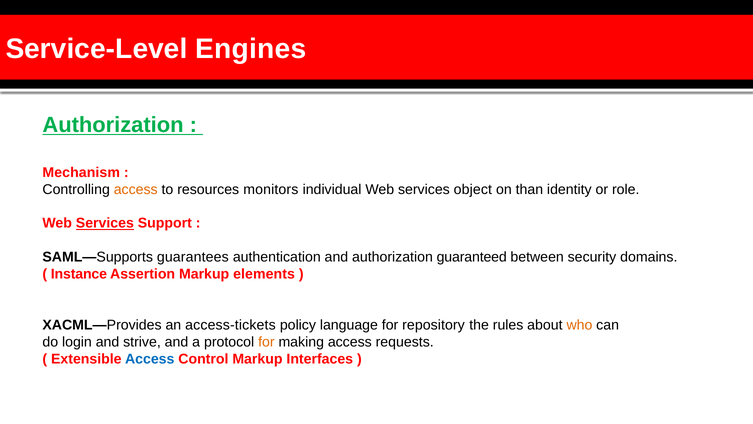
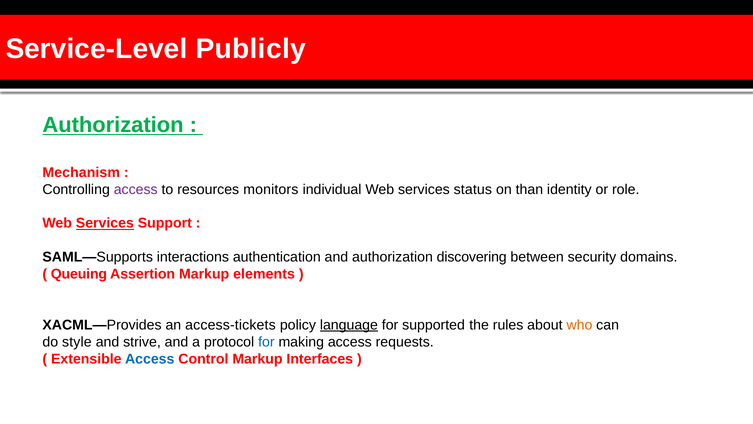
Engines: Engines -> Publicly (251, 49)
access colour: orange -> purple (136, 189)
object: object -> status (473, 189)
guarantees: guarantees -> interactions (193, 257)
guaranteed: guaranteed -> discovering (472, 257)
Instance: Instance -> Queuing (79, 274)
language underline: none -> present (349, 325)
repository: repository -> supported (434, 325)
login: login -> style (77, 342)
for colour: orange -> blue (266, 342)
